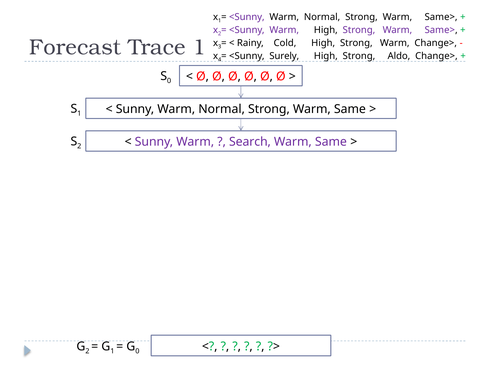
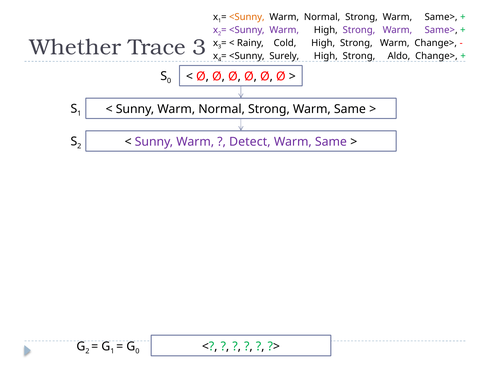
<Sunny colour: purple -> orange (247, 17)
Forecast: Forecast -> Whether (75, 47)
Trace 1: 1 -> 3 (199, 47)
Search: Search -> Detect (250, 142)
